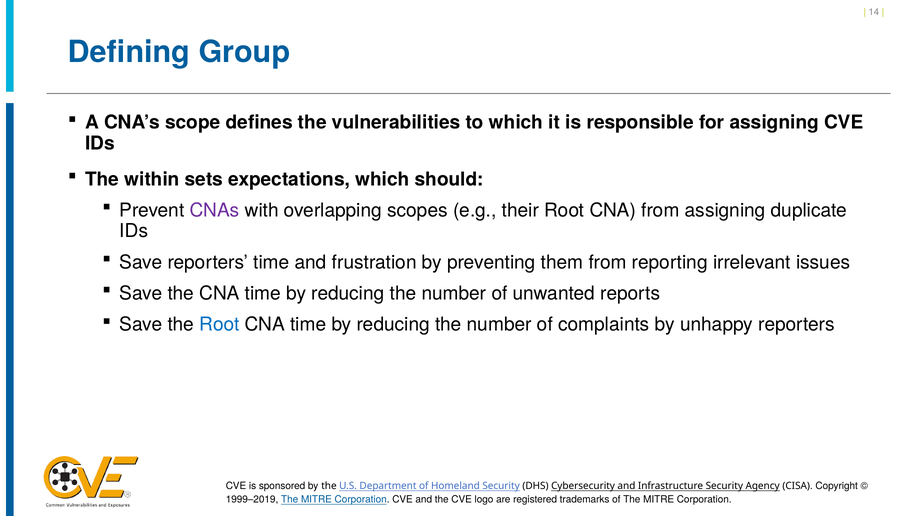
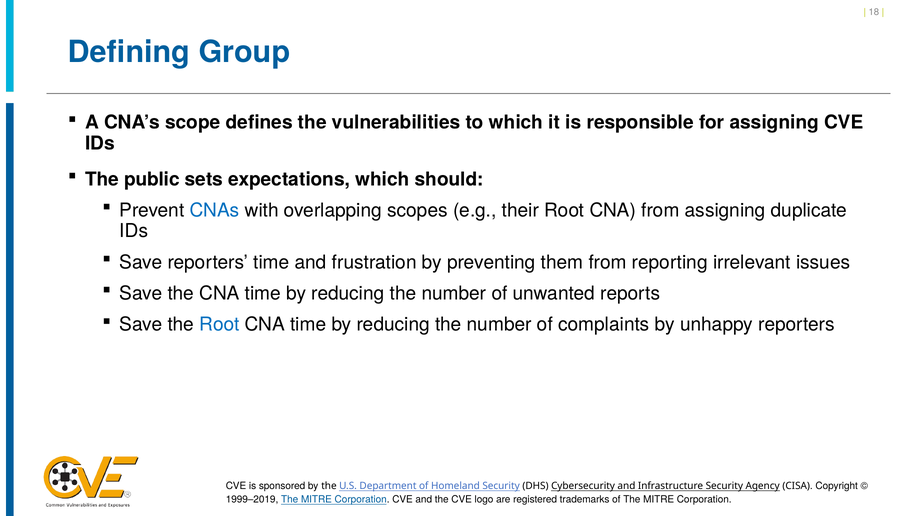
14: 14 -> 18 (874, 12)
within: within -> public (152, 179)
CNAs colour: purple -> blue (215, 210)
